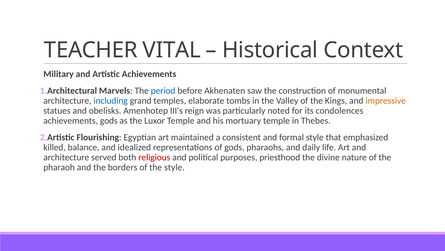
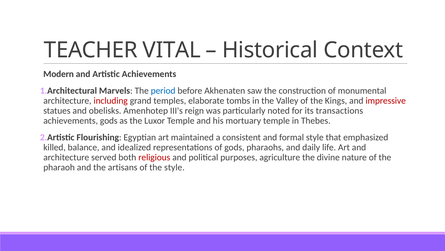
Military: Military -> Modern (59, 74)
including colour: blue -> red (111, 101)
impressive colour: orange -> red (386, 101)
condolences: condolences -> transactions (339, 111)
priesthood: priesthood -> agriculture (280, 157)
borders: borders -> artisans (123, 167)
